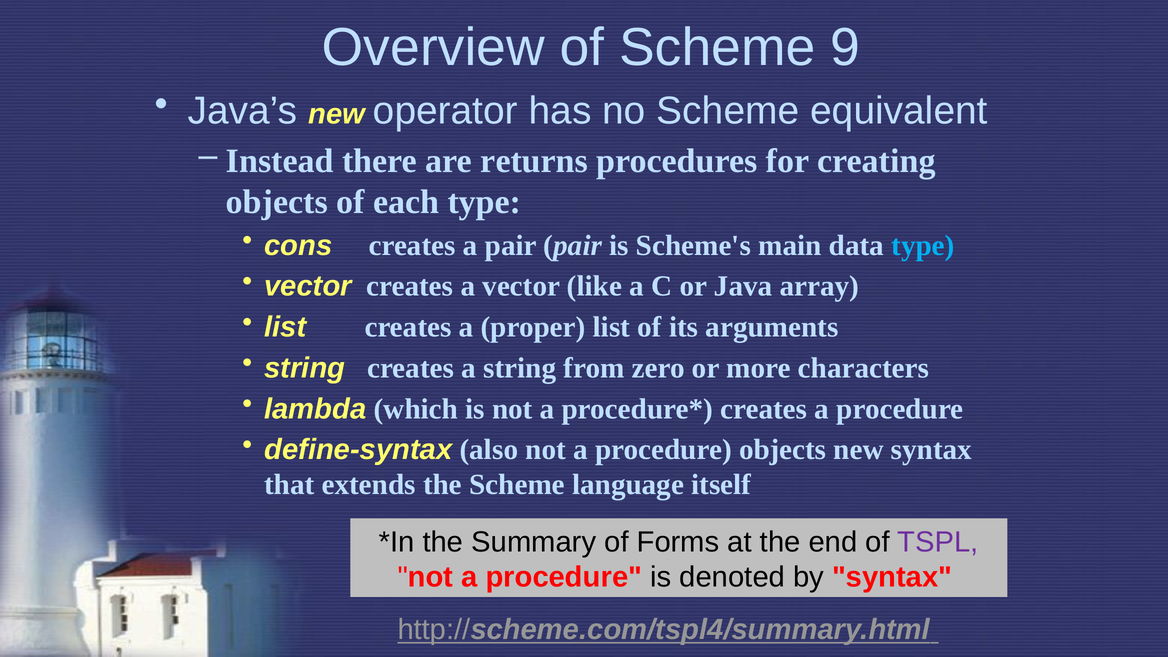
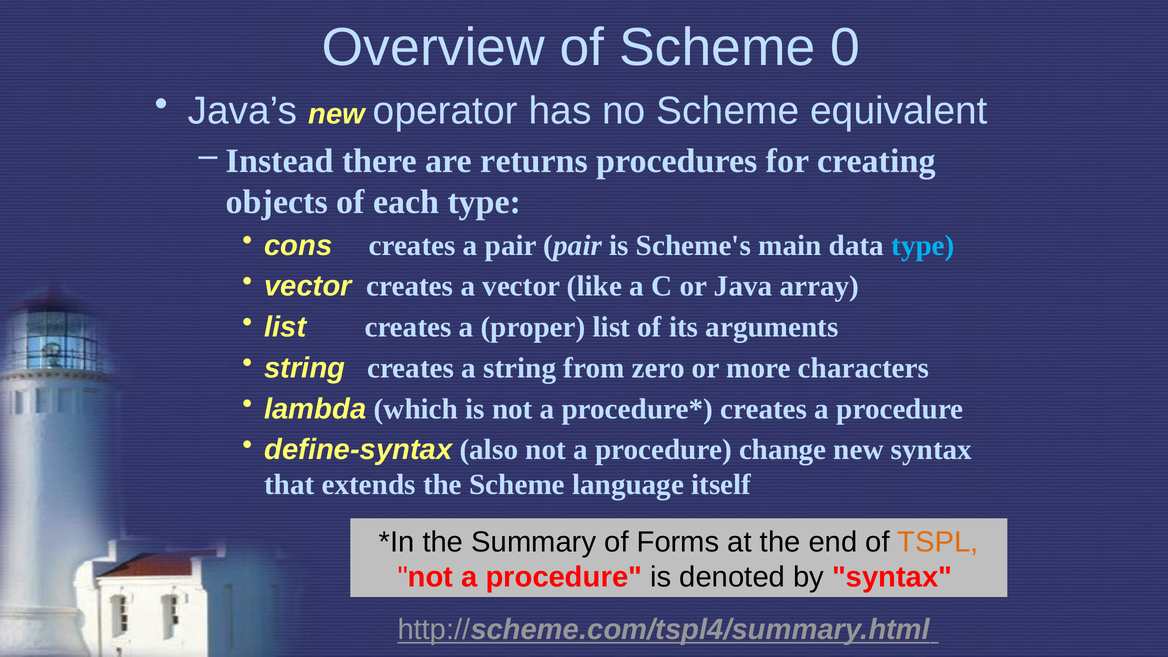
9: 9 -> 0 (845, 48)
procedure objects: objects -> change (783, 450)
TSPL colour: purple -> orange (938, 542)
